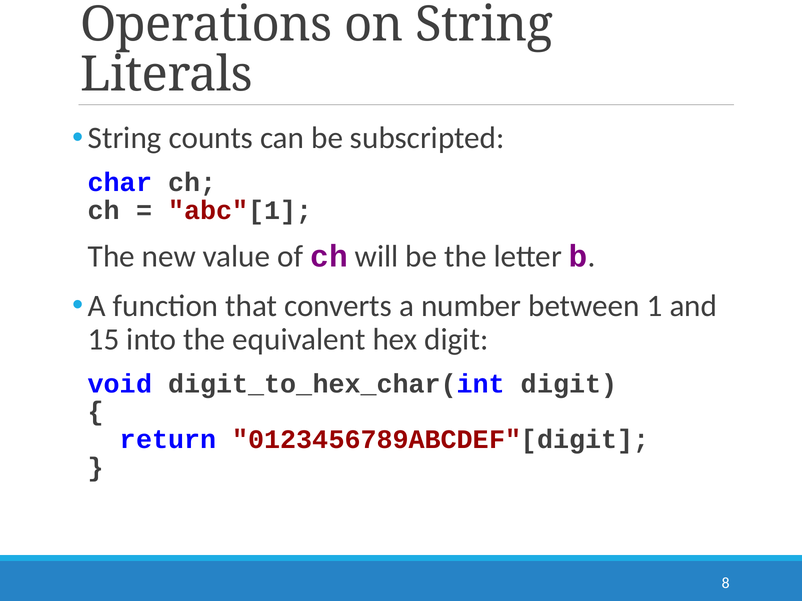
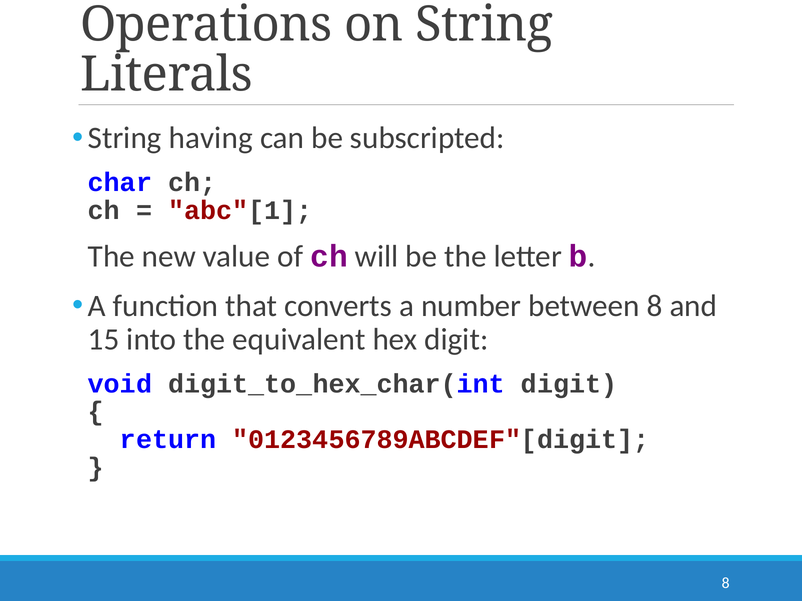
counts: counts -> having (211, 138)
between 1: 1 -> 8 (655, 306)
